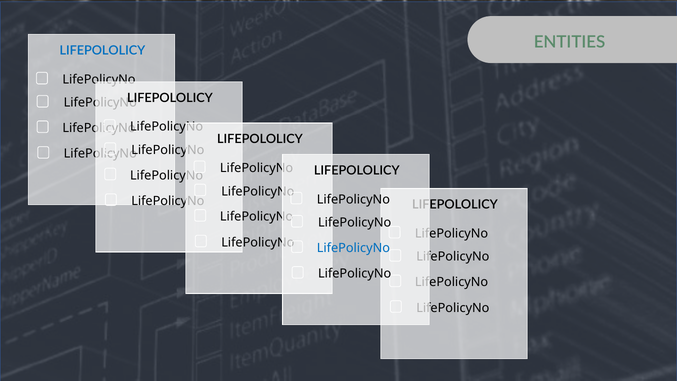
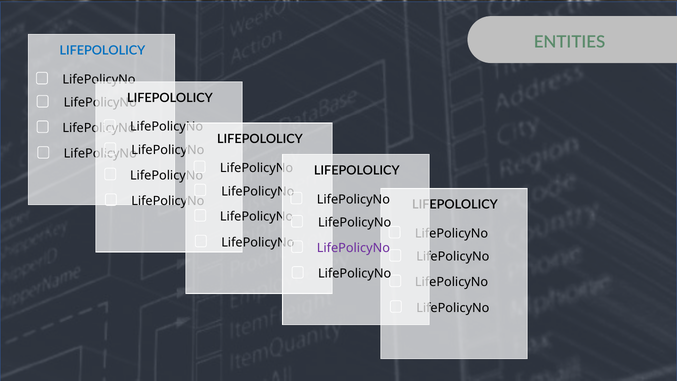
LifePolicyNo colour: blue -> purple (353, 248)
